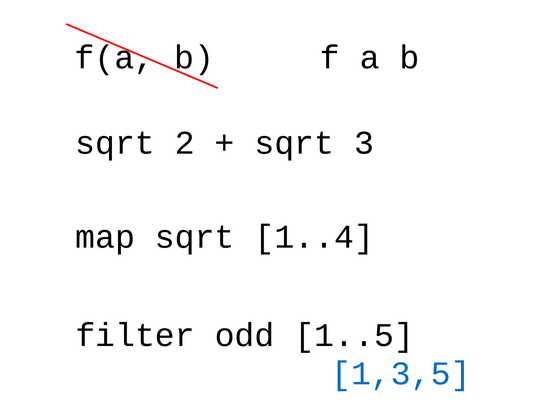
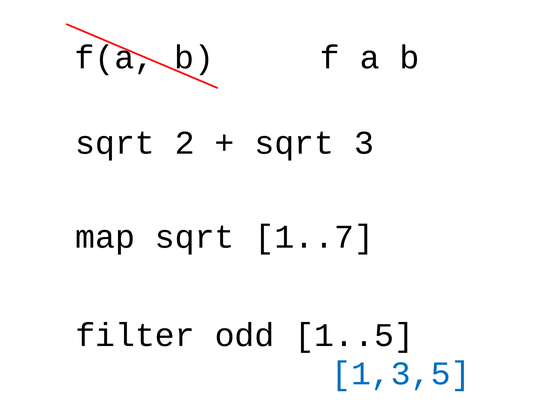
1..4: 1..4 -> 1..7 (314, 237)
